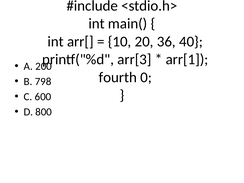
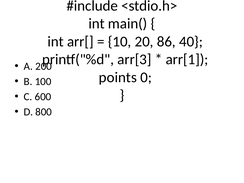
36: 36 -> 86 (166, 42)
fourth: fourth -> points (118, 77)
798: 798 -> 100 (43, 82)
